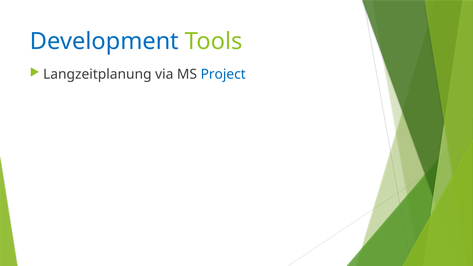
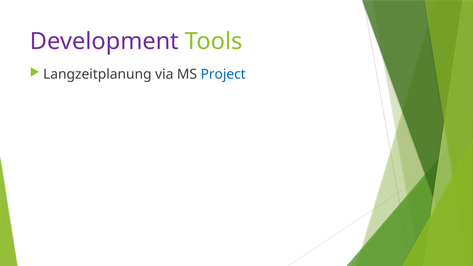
Development colour: blue -> purple (104, 41)
